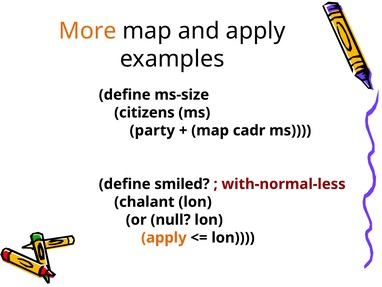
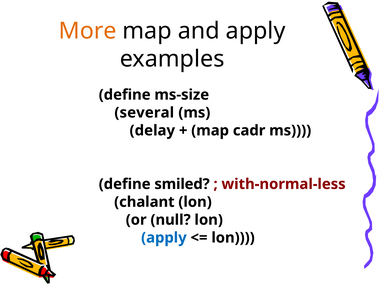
citizens: citizens -> several (144, 112)
party: party -> delay (152, 130)
apply colour: orange -> blue (164, 237)
